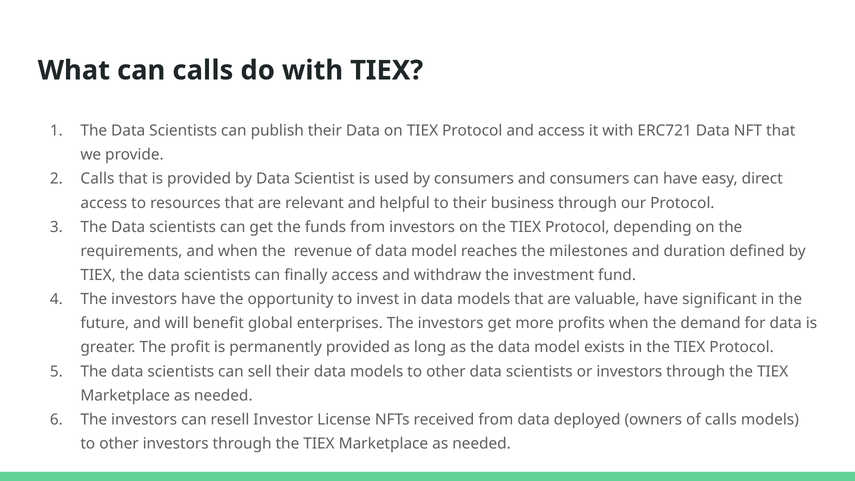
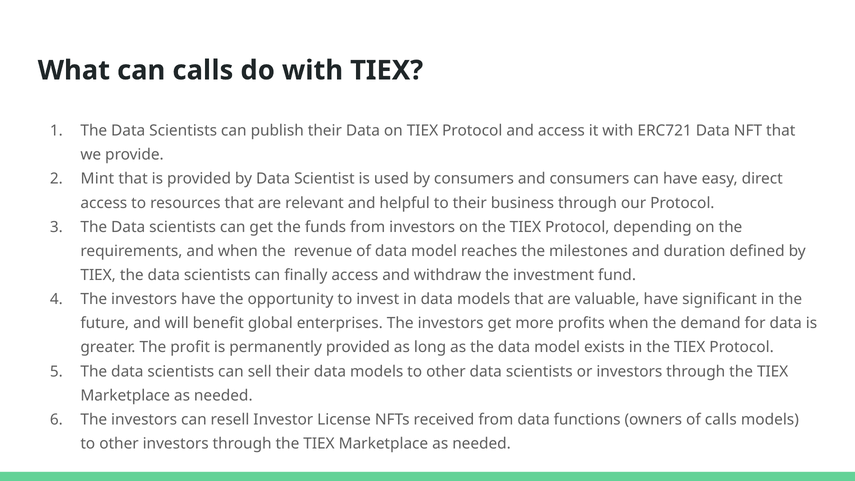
Calls: Calls -> Mint (97, 179)
deployed: deployed -> functions (587, 420)
